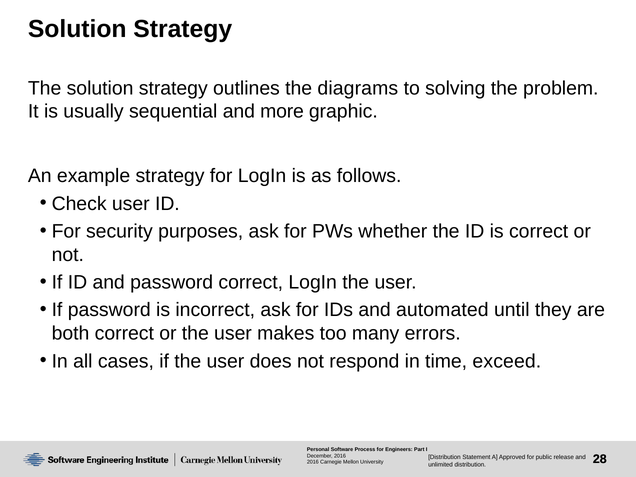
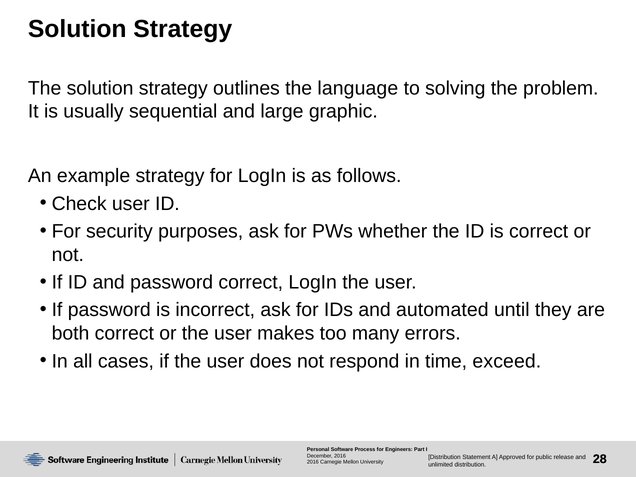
diagrams: diagrams -> language (358, 88)
more: more -> large (282, 112)
